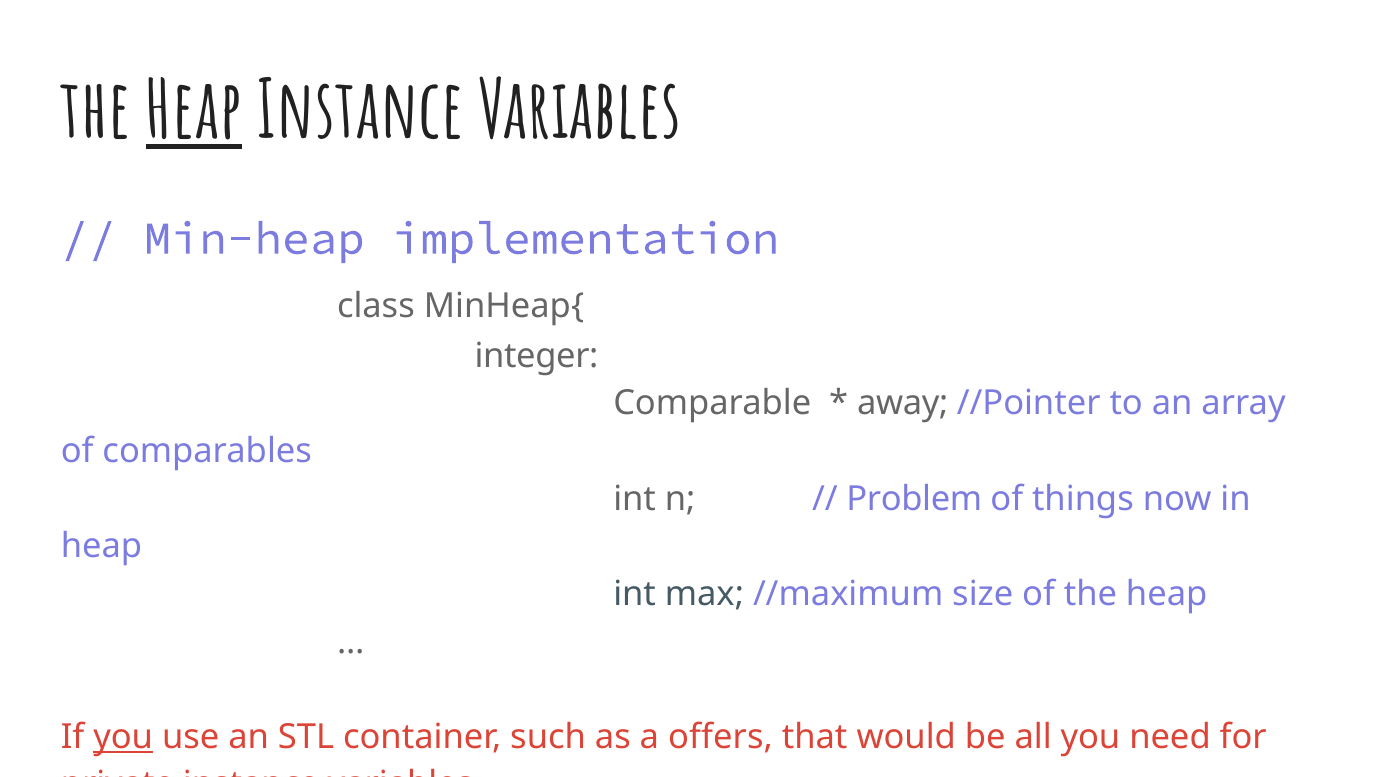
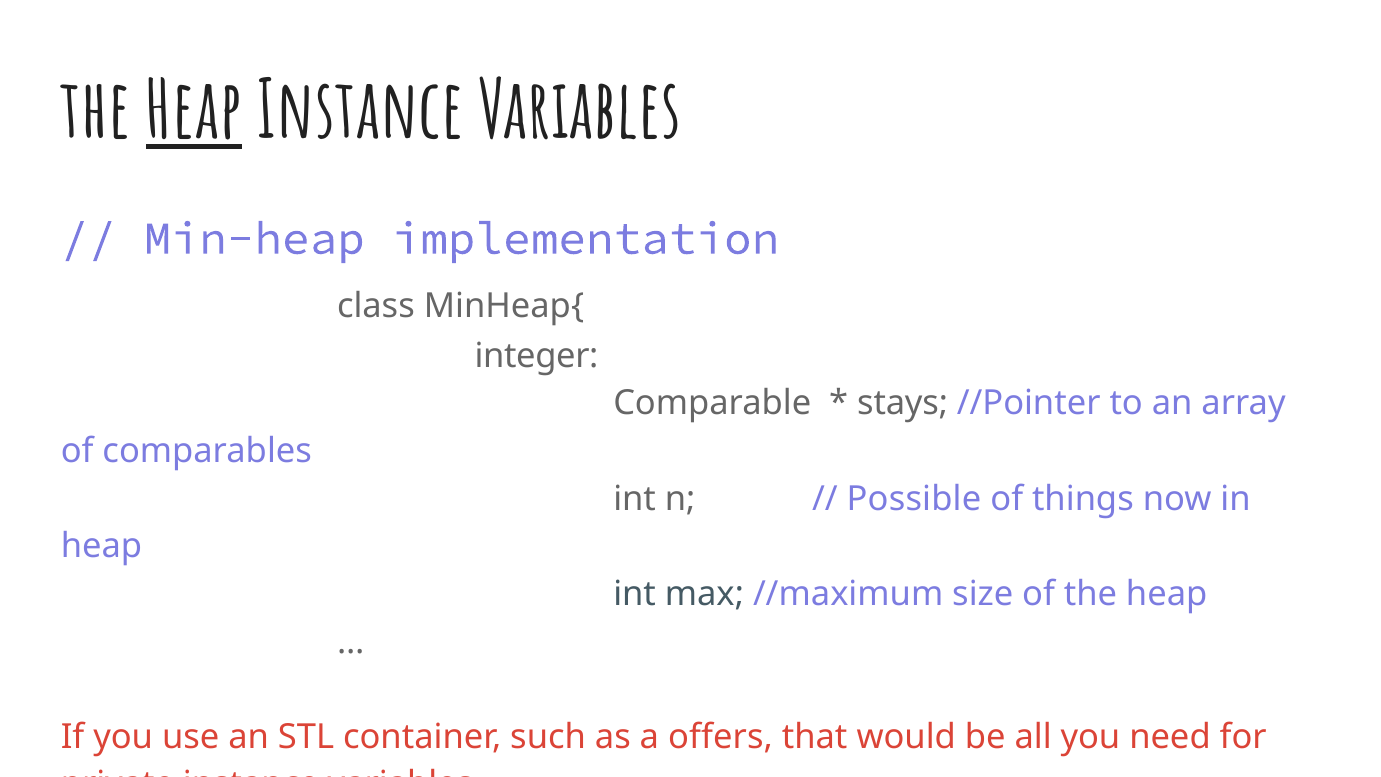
away: away -> stays (903, 403)
Problem: Problem -> Possible (914, 499)
you underline: present -> none (123, 737)
